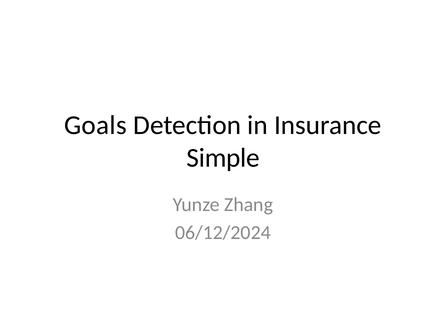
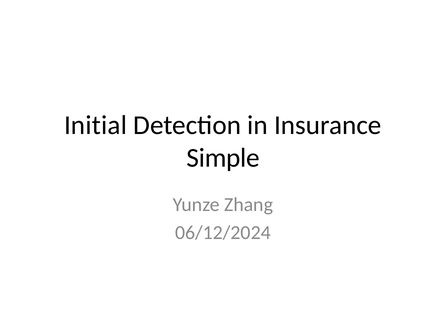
Goals: Goals -> Initial (95, 125)
